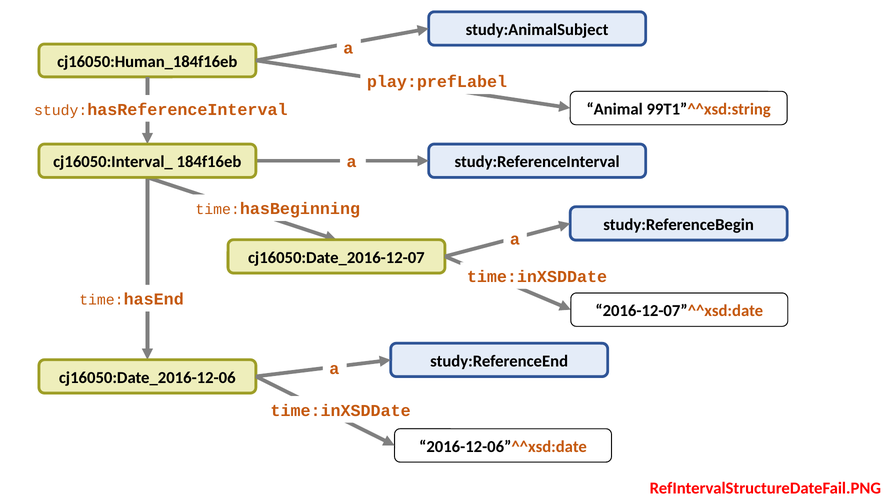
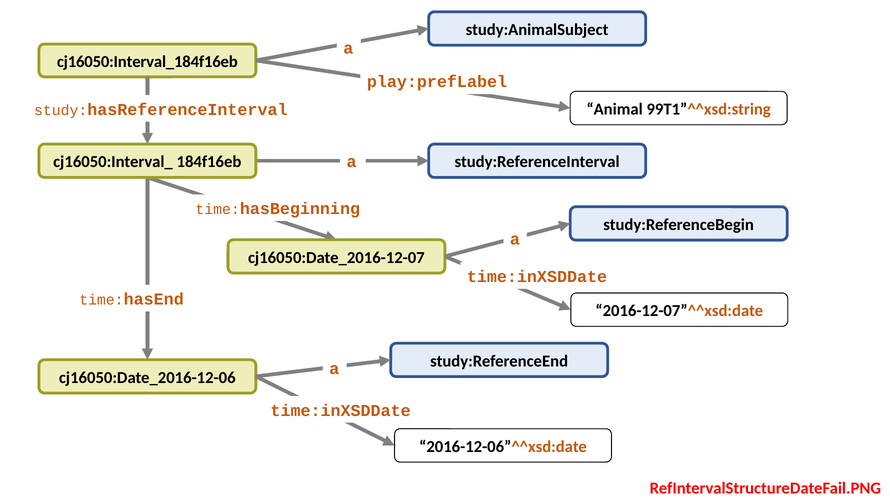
cj16050:Human_184f16eb: cj16050:Human_184f16eb -> cj16050:Interval_184f16eb (147, 62)
